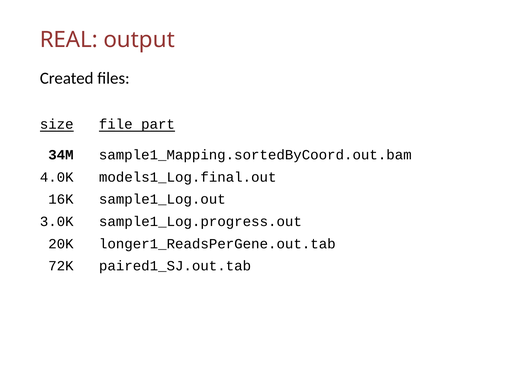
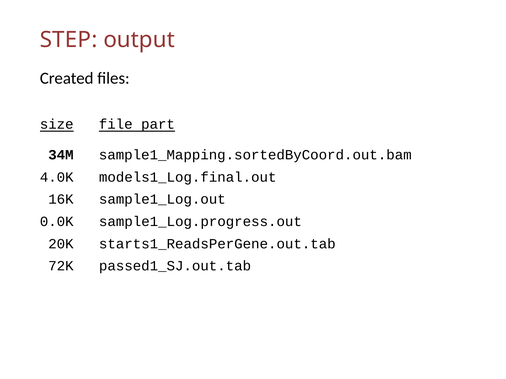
REAL: REAL -> STEP (69, 40)
3.0K: 3.0K -> 0.0K (57, 222)
longer1_ReadsPerGene.out.tab: longer1_ReadsPerGene.out.tab -> starts1_ReadsPerGene.out.tab (217, 244)
paired1_SJ.out.tab: paired1_SJ.out.tab -> passed1_SJ.out.tab (175, 266)
